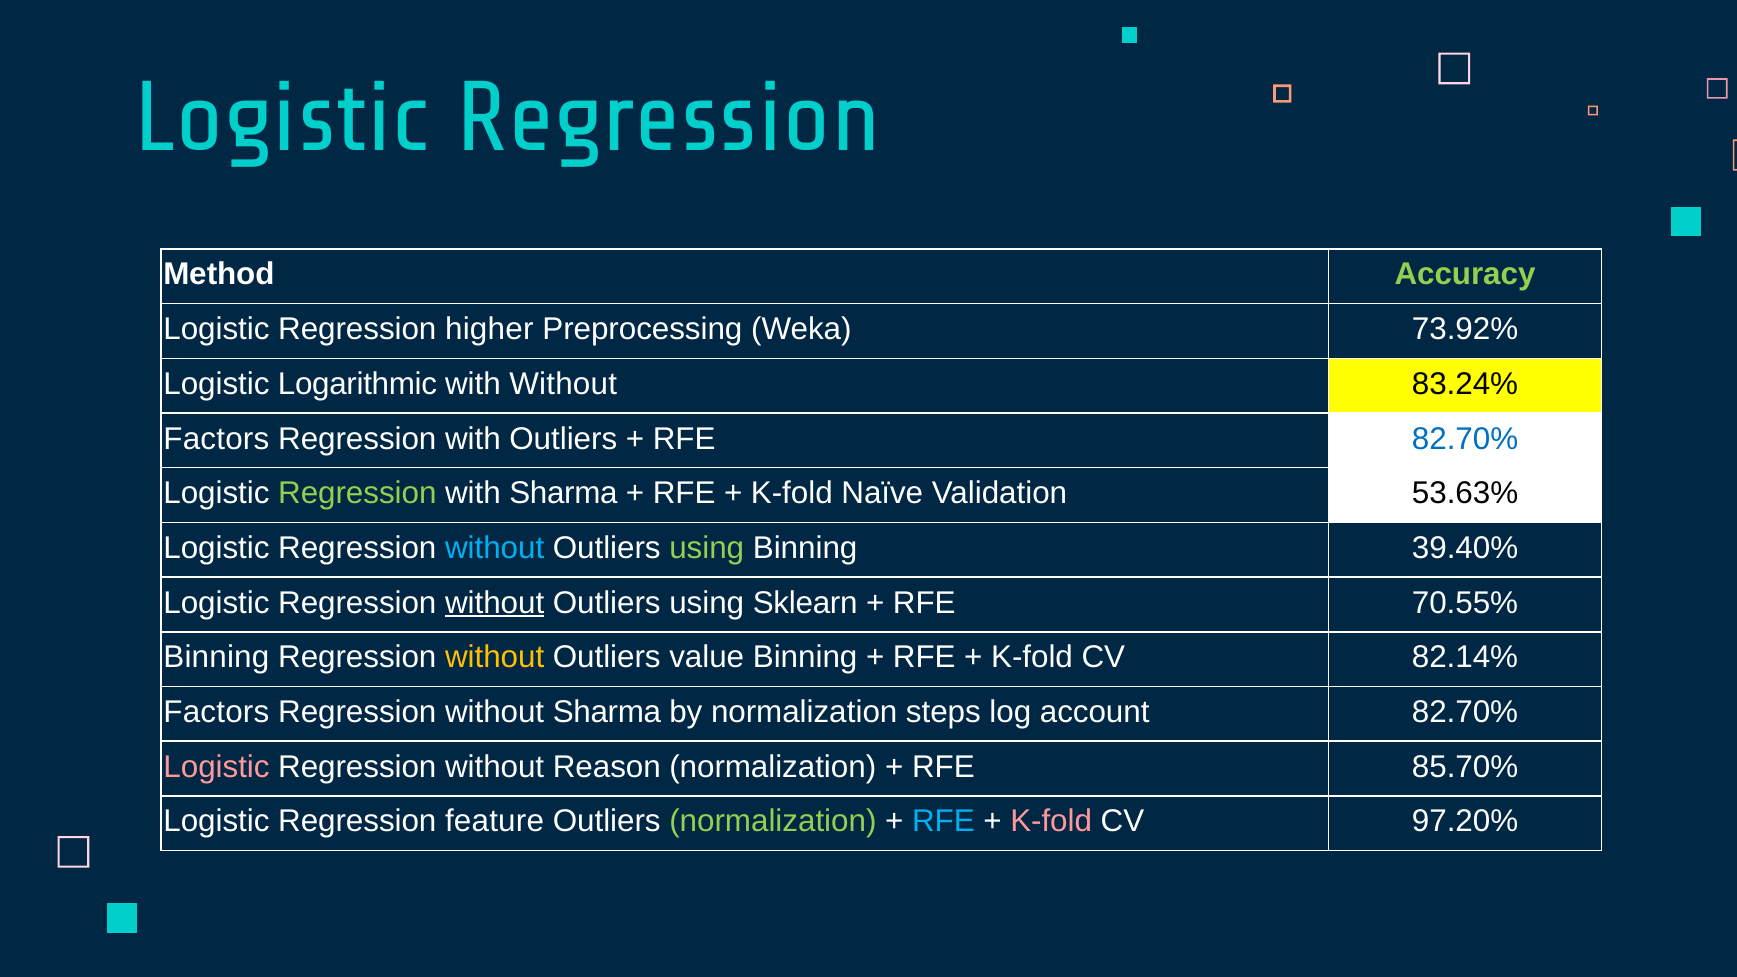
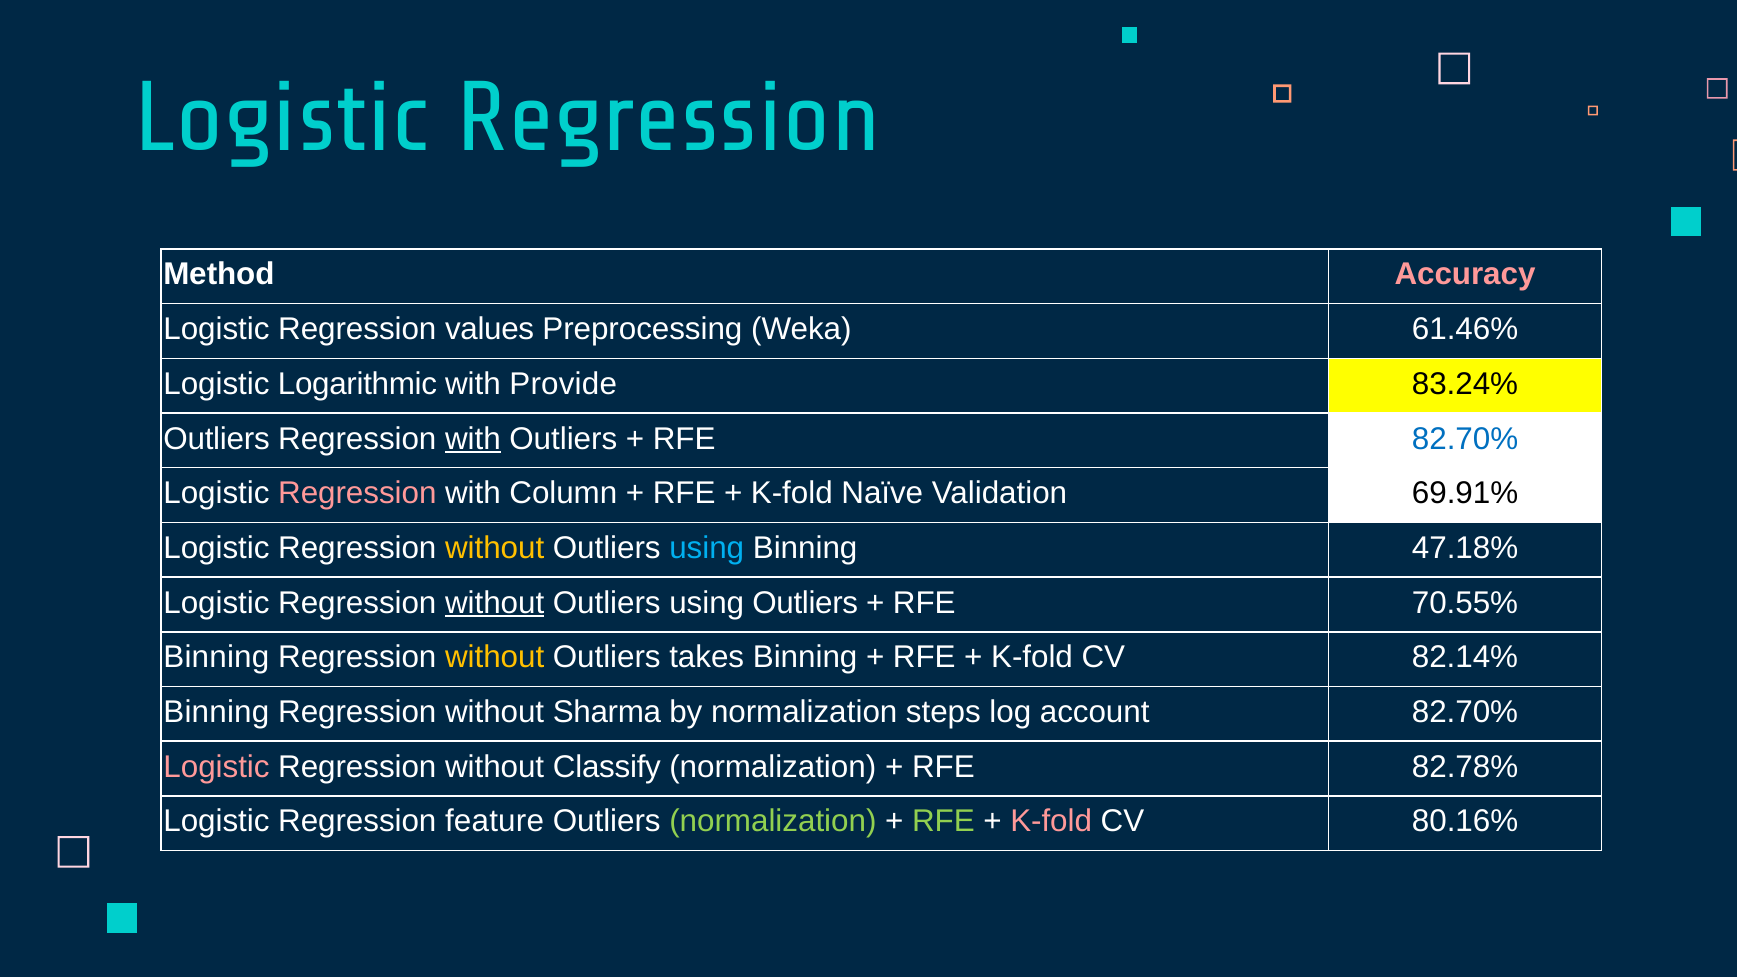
Accuracy colour: light green -> pink (1465, 275)
higher: higher -> values (490, 329)
73.92%: 73.92% -> 61.46% (1465, 329)
with Without: Without -> Provide (563, 384)
Factors: Factors -> Outliers (217, 439)
with underline: none -> present (473, 439)
Regression colour: light green -> pink (357, 493)
with Sharma: Sharma -> Column (563, 493)
53.63%: 53.63% -> 69.91% (1465, 493)
without colour: light blue -> yellow (495, 548)
using colour: light green -> light blue (707, 548)
39.40%: 39.40% -> 47.18% (1465, 548)
using Sklearn: Sklearn -> Outliers (805, 603)
value: value -> takes (707, 658)
Factors: Factors -> Binning (216, 712)
Reason: Reason -> Classify (607, 767)
85.70%: 85.70% -> 82.78% (1465, 767)
RFE colour: light blue -> light green (943, 822)
97.20%: 97.20% -> 80.16% (1465, 822)
